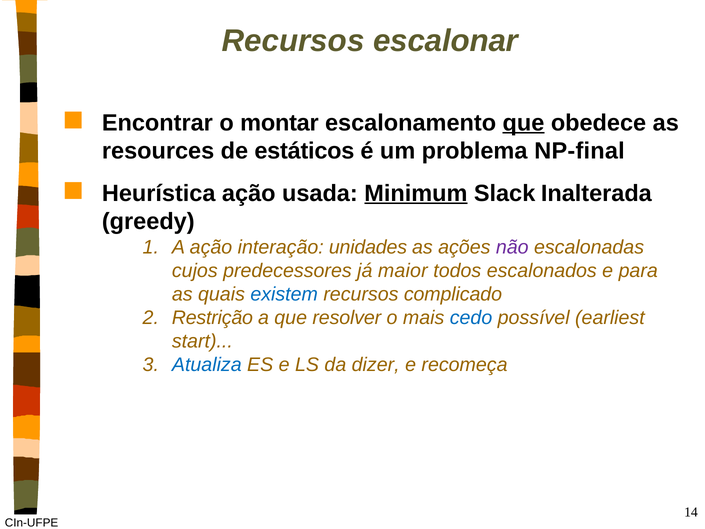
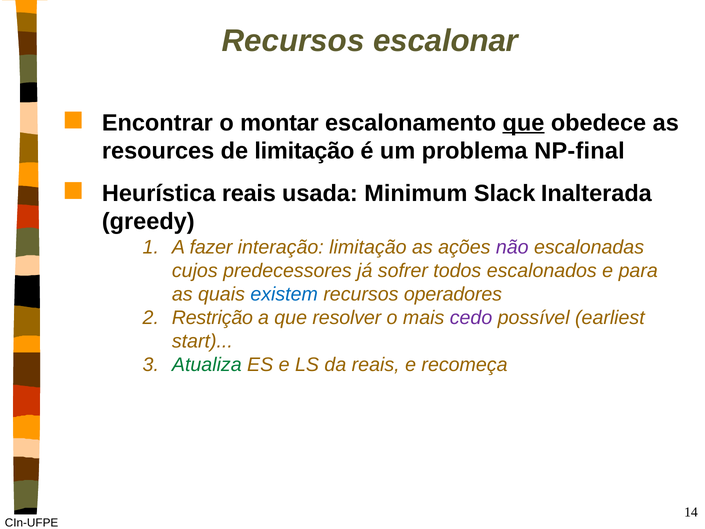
de estáticos: estáticos -> limitação (304, 151)
Heurística ação: ação -> reais (249, 193)
Minimum underline: present -> none (416, 193)
A ação: ação -> fazer (211, 247)
interação unidades: unidades -> limitação (368, 247)
maior: maior -> sofrer (403, 271)
complicado: complicado -> operadores (453, 294)
cedo colour: blue -> purple (471, 318)
Atualiza colour: blue -> green (207, 365)
da dizer: dizer -> reais (376, 365)
